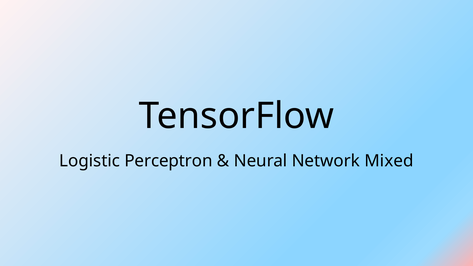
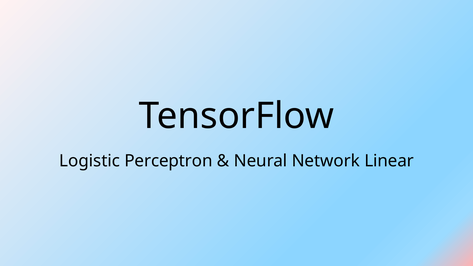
Mixed: Mixed -> Linear (389, 161)
